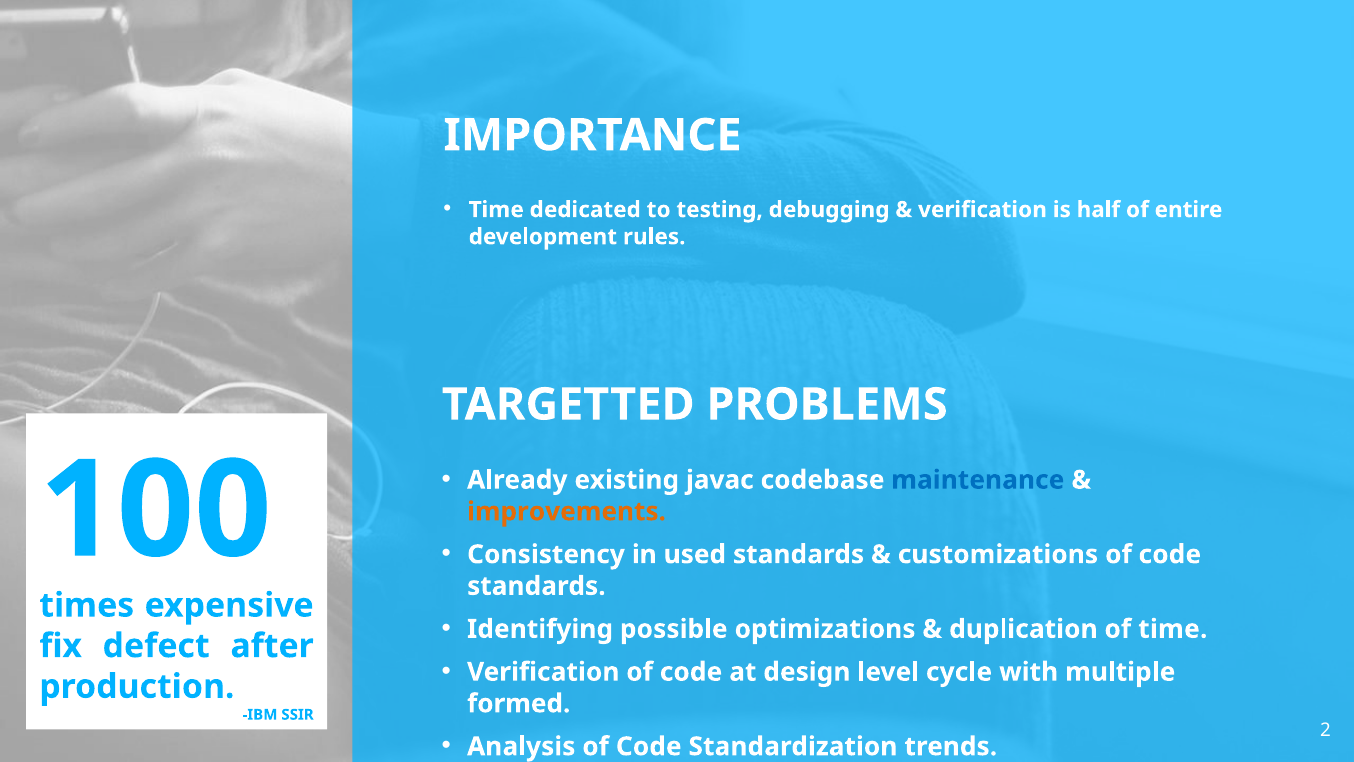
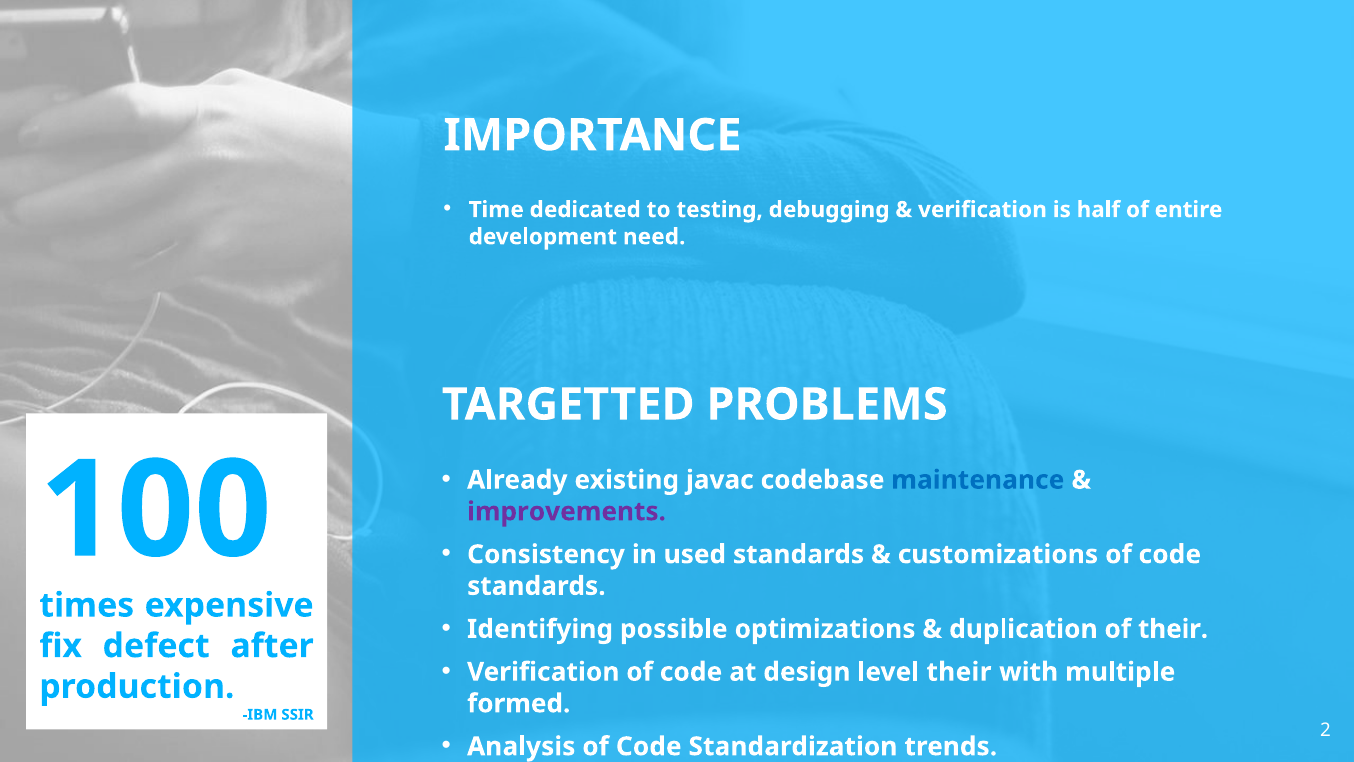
rules: rules -> need (654, 237)
improvements colour: orange -> purple (567, 511)
of time: time -> their (1173, 629)
level cycle: cycle -> their (959, 672)
